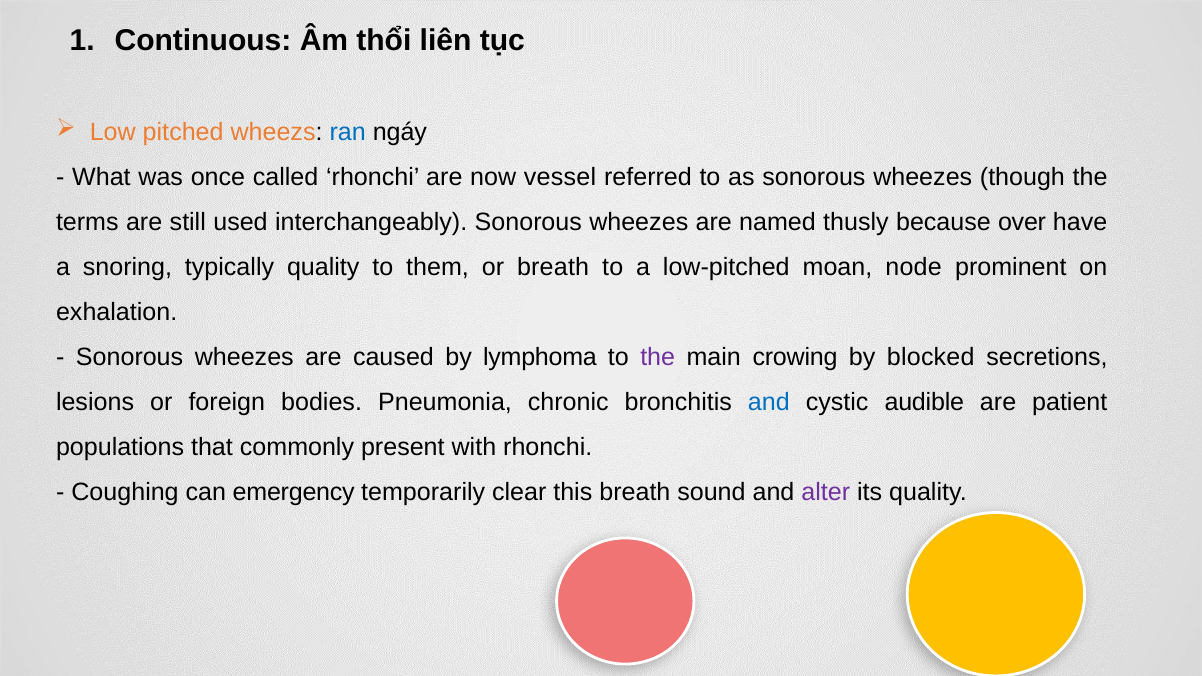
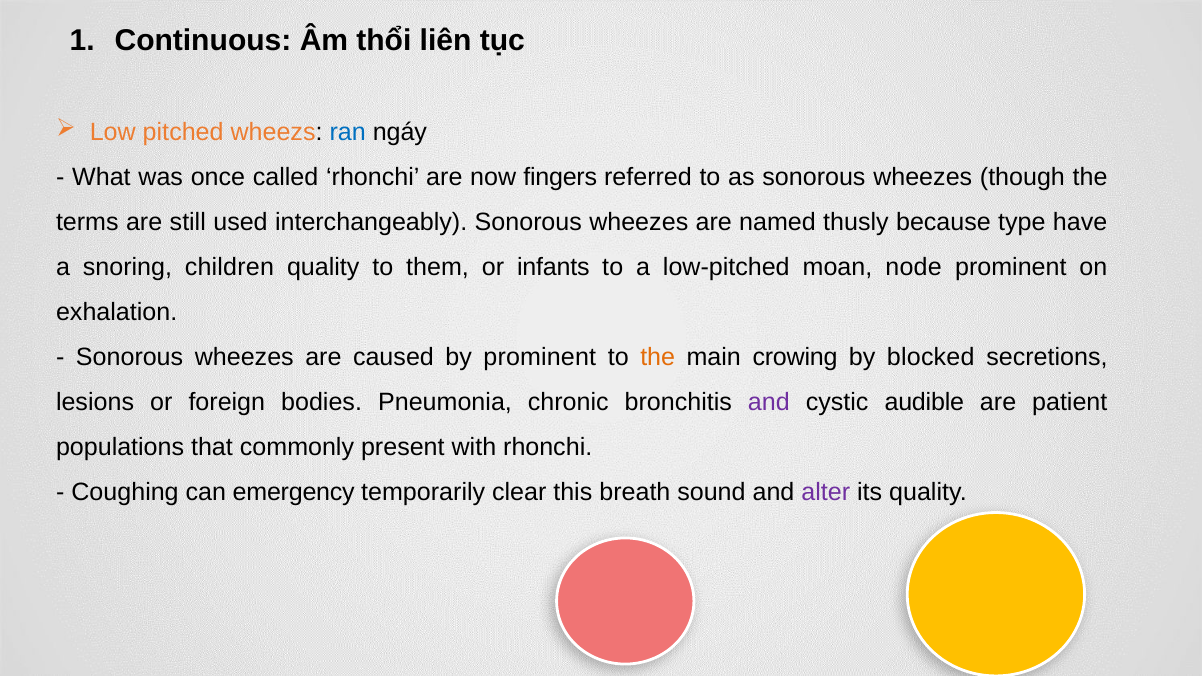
vessel: vessel -> fingers (560, 177)
over: over -> type (1022, 222)
typically: typically -> children (229, 267)
or breath: breath -> infants (553, 267)
by lymphoma: lymphoma -> prominent (540, 357)
the colour: purple -> orange (658, 357)
and colour: blue -> purple (769, 403)
